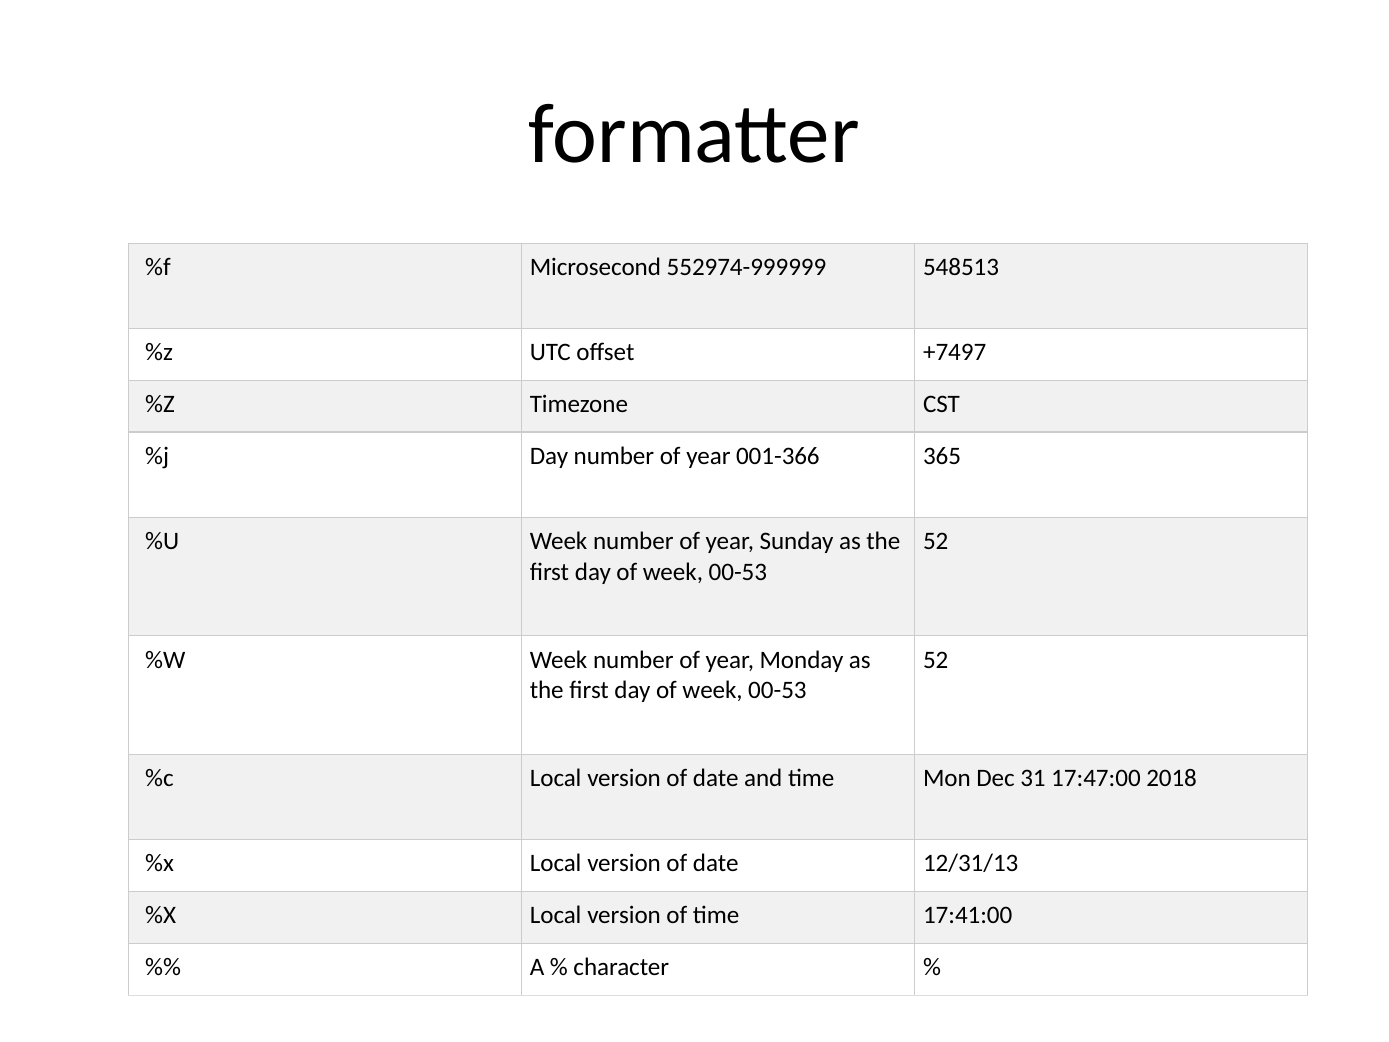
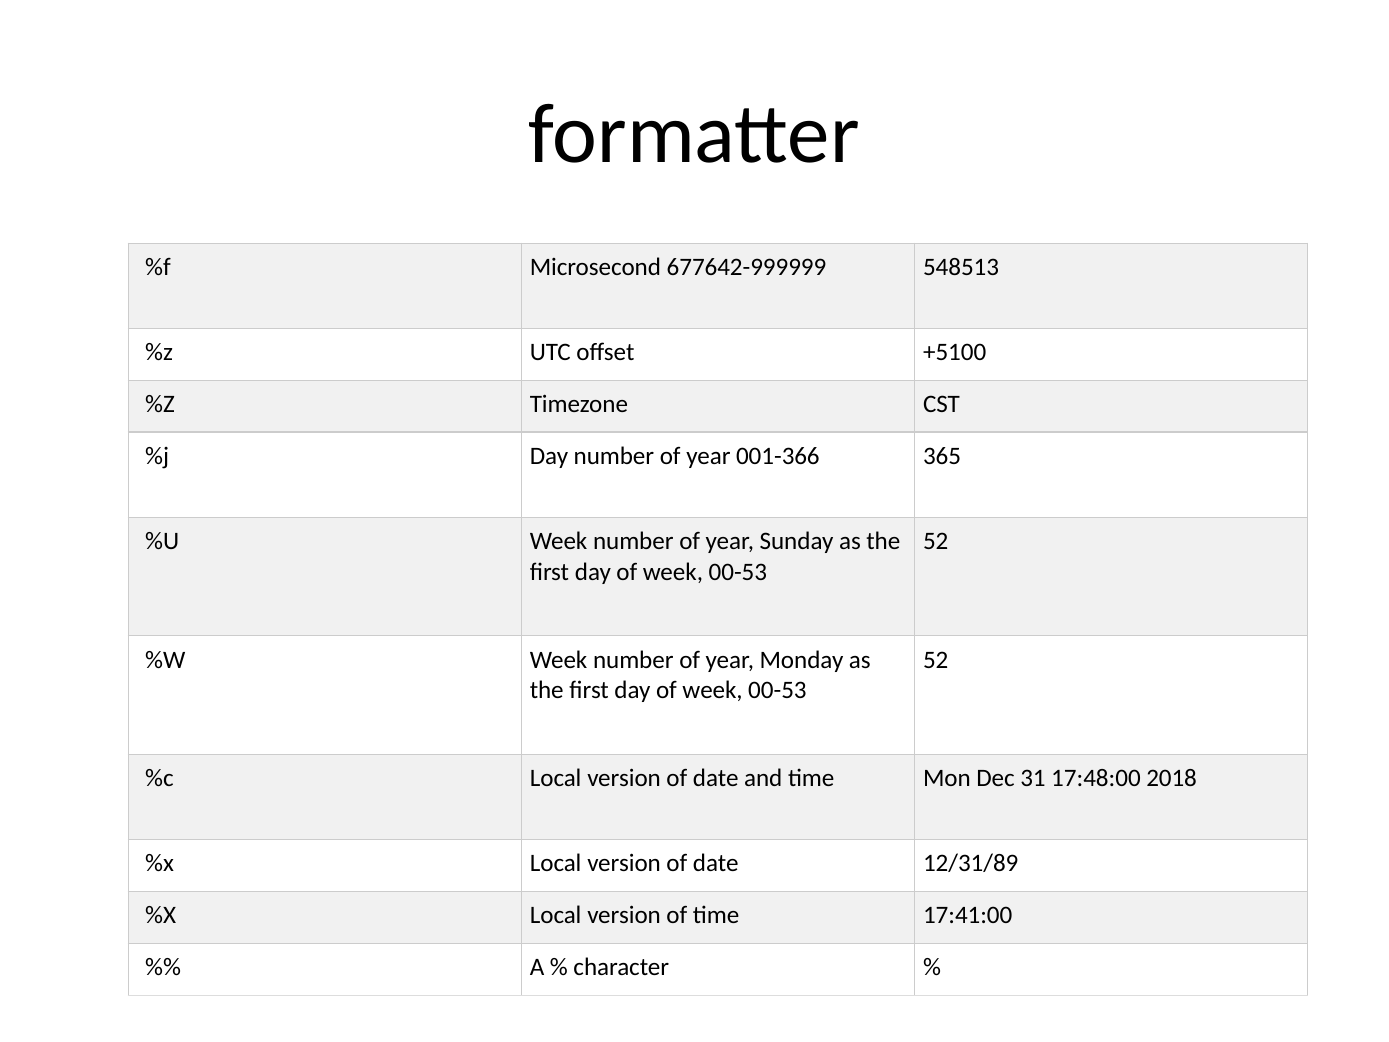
552974-999999: 552974-999999 -> 677642-999999 (747, 267)
+7497: +7497 -> +5100 (955, 352)
17:47:00: 17:47:00 -> 17:48:00 (1096, 778)
12/31/13: 12/31/13 -> 12/31/89 (971, 863)
